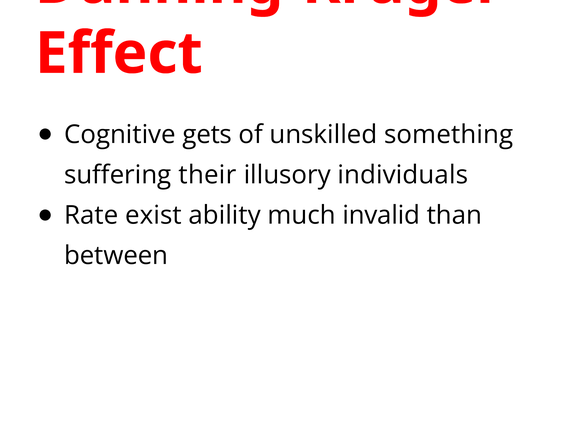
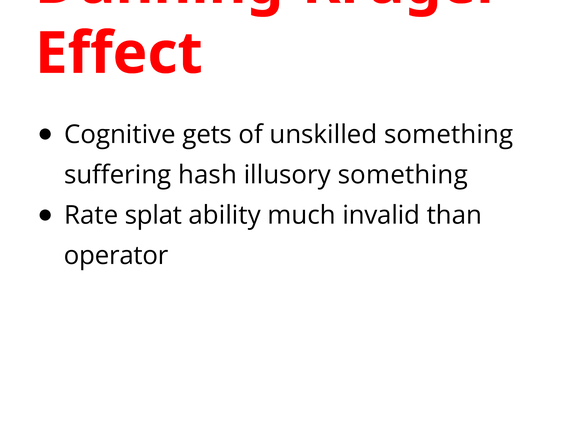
their: their -> hash (208, 175)
illusory individuals: individuals -> something (403, 175)
exist: exist -> splat (154, 215)
between: between -> operator (116, 256)
